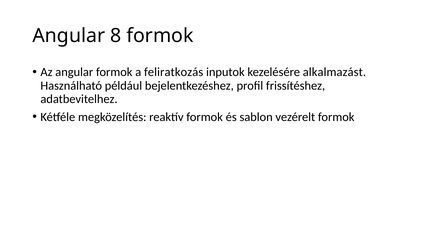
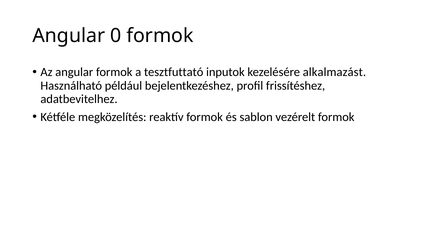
8: 8 -> 0 (116, 36)
feliratkozás: feliratkozás -> tesztfuttató (174, 72)
